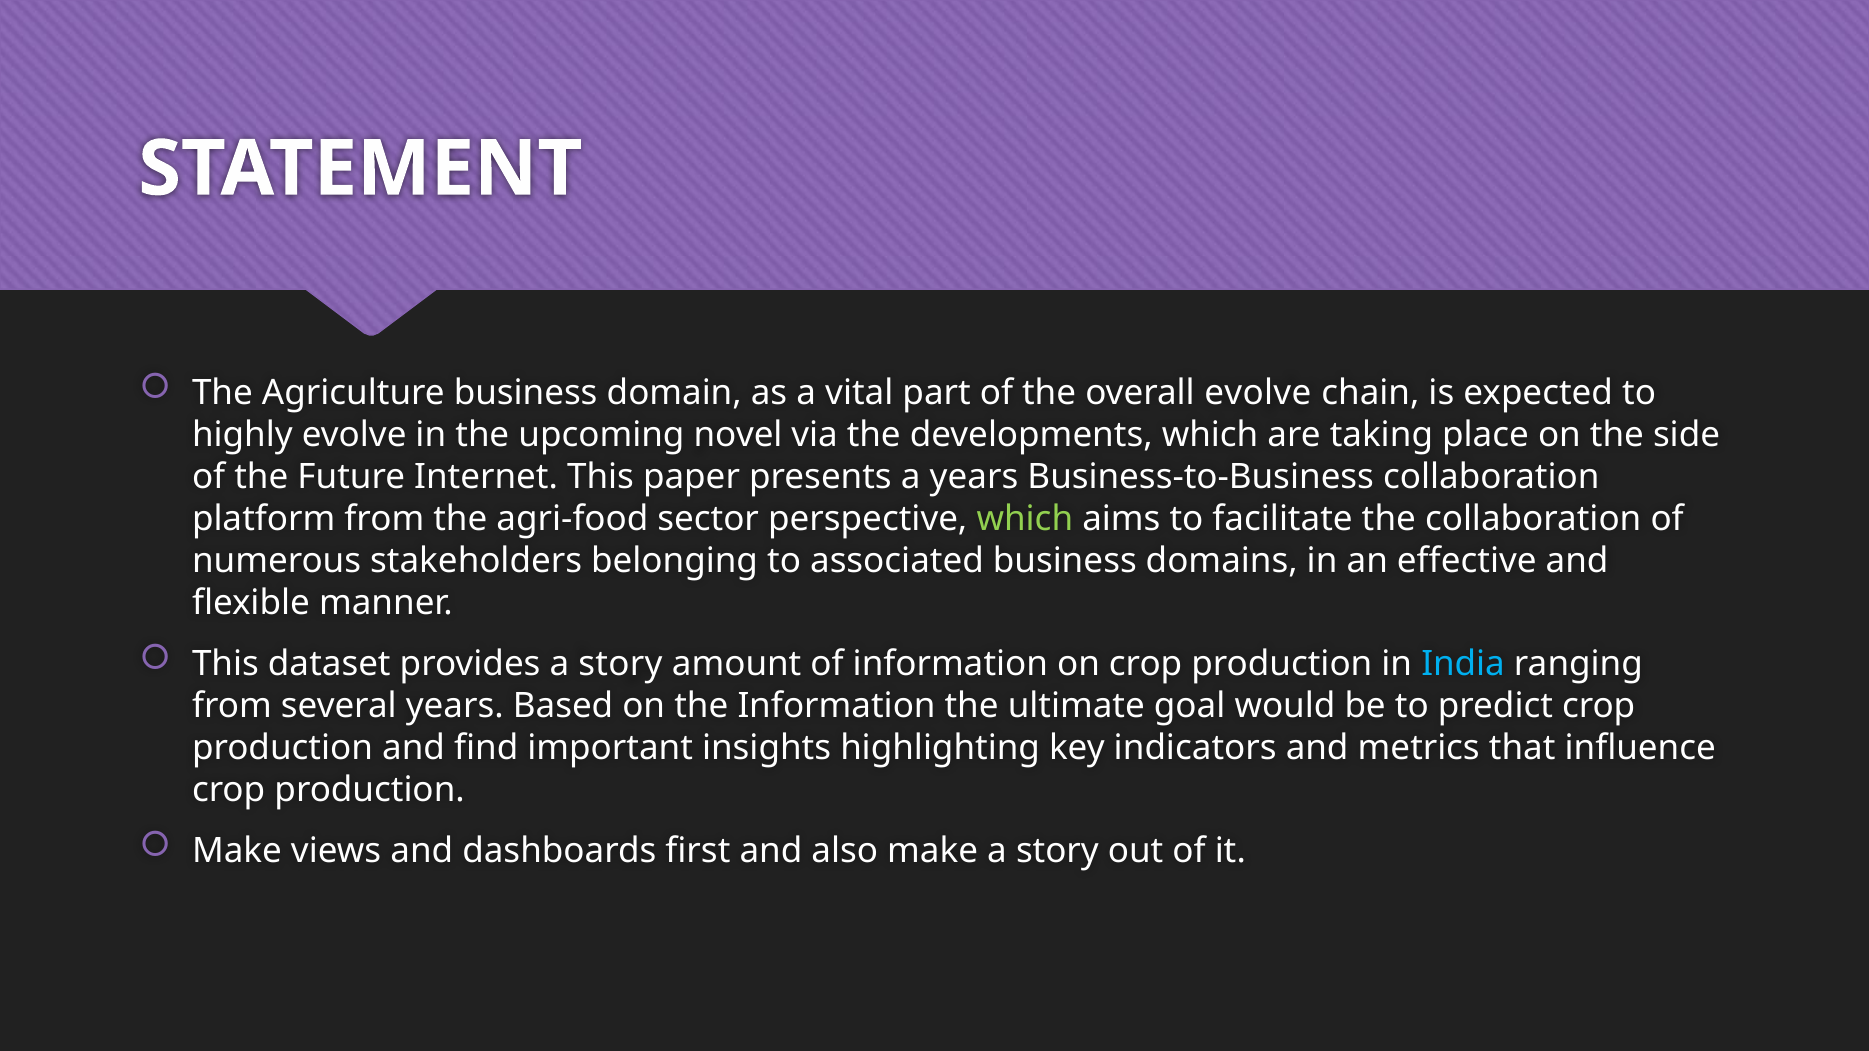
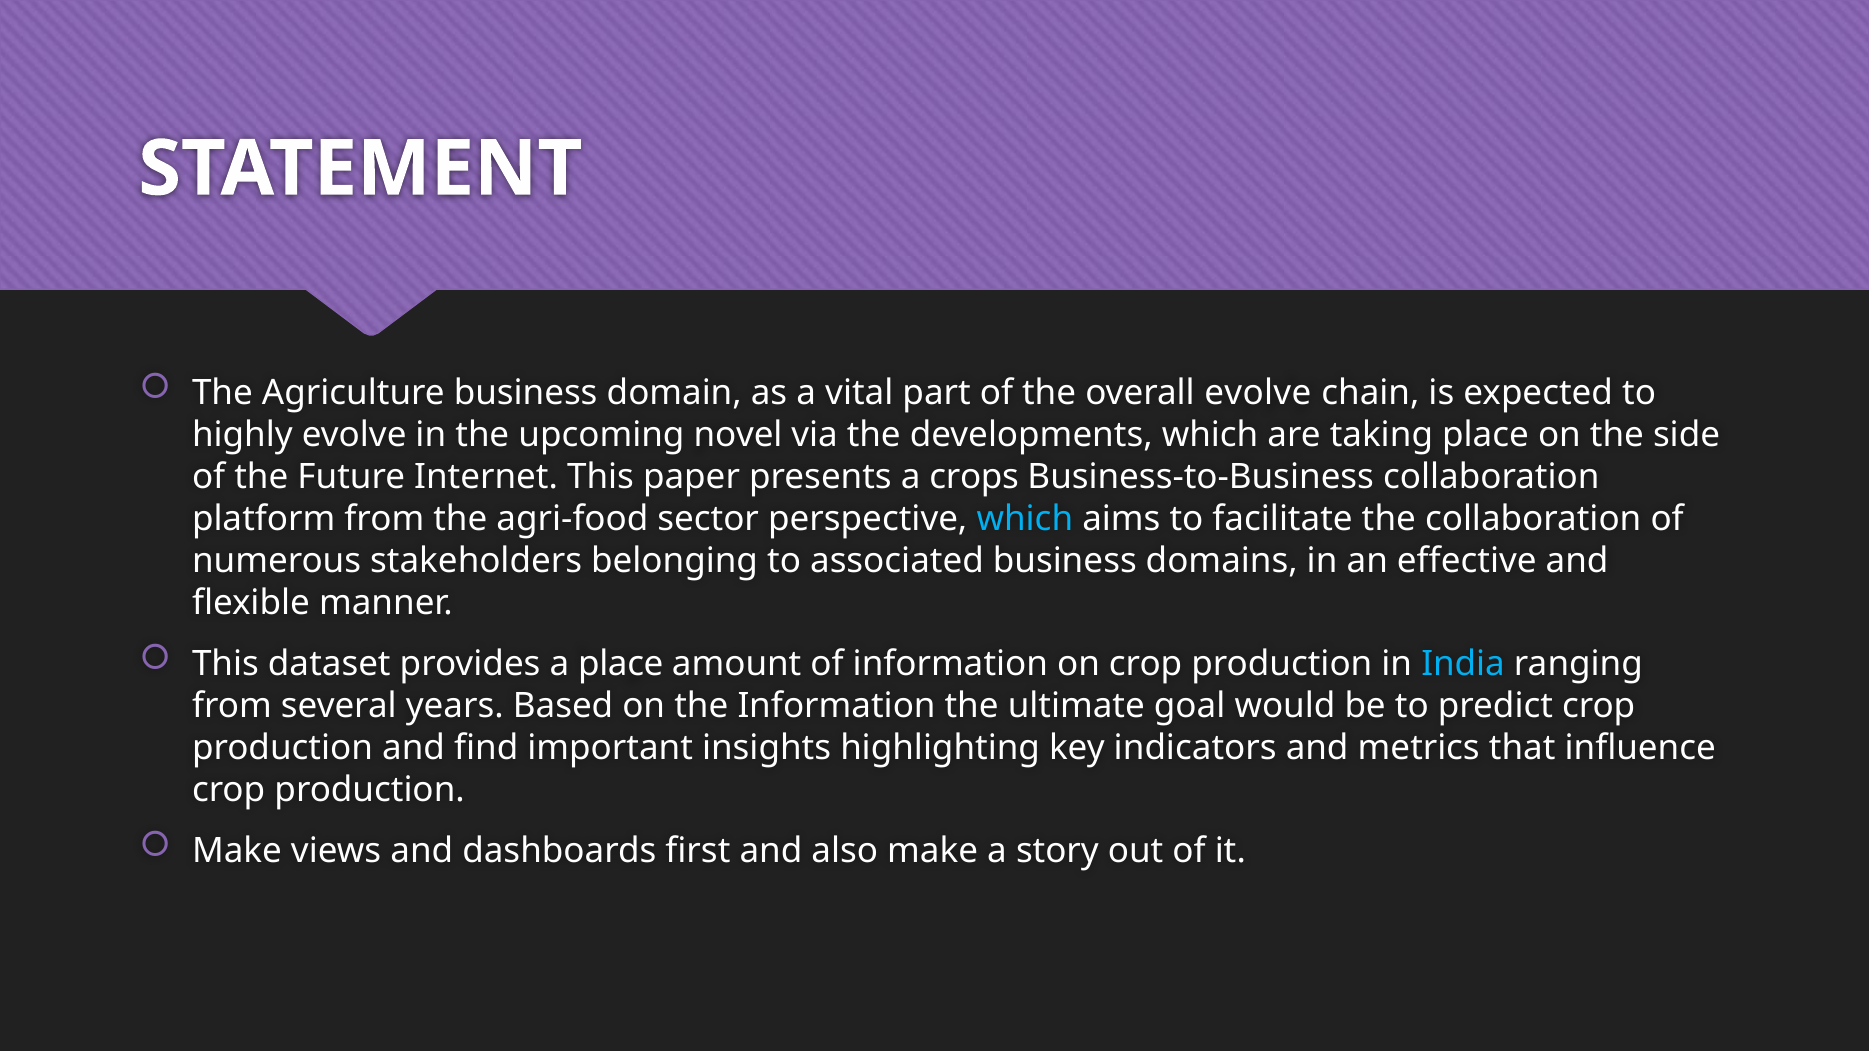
a years: years -> crops (974, 477)
which colour: light green -> light blue (1025, 519)
provides a story: story -> place (621, 664)
